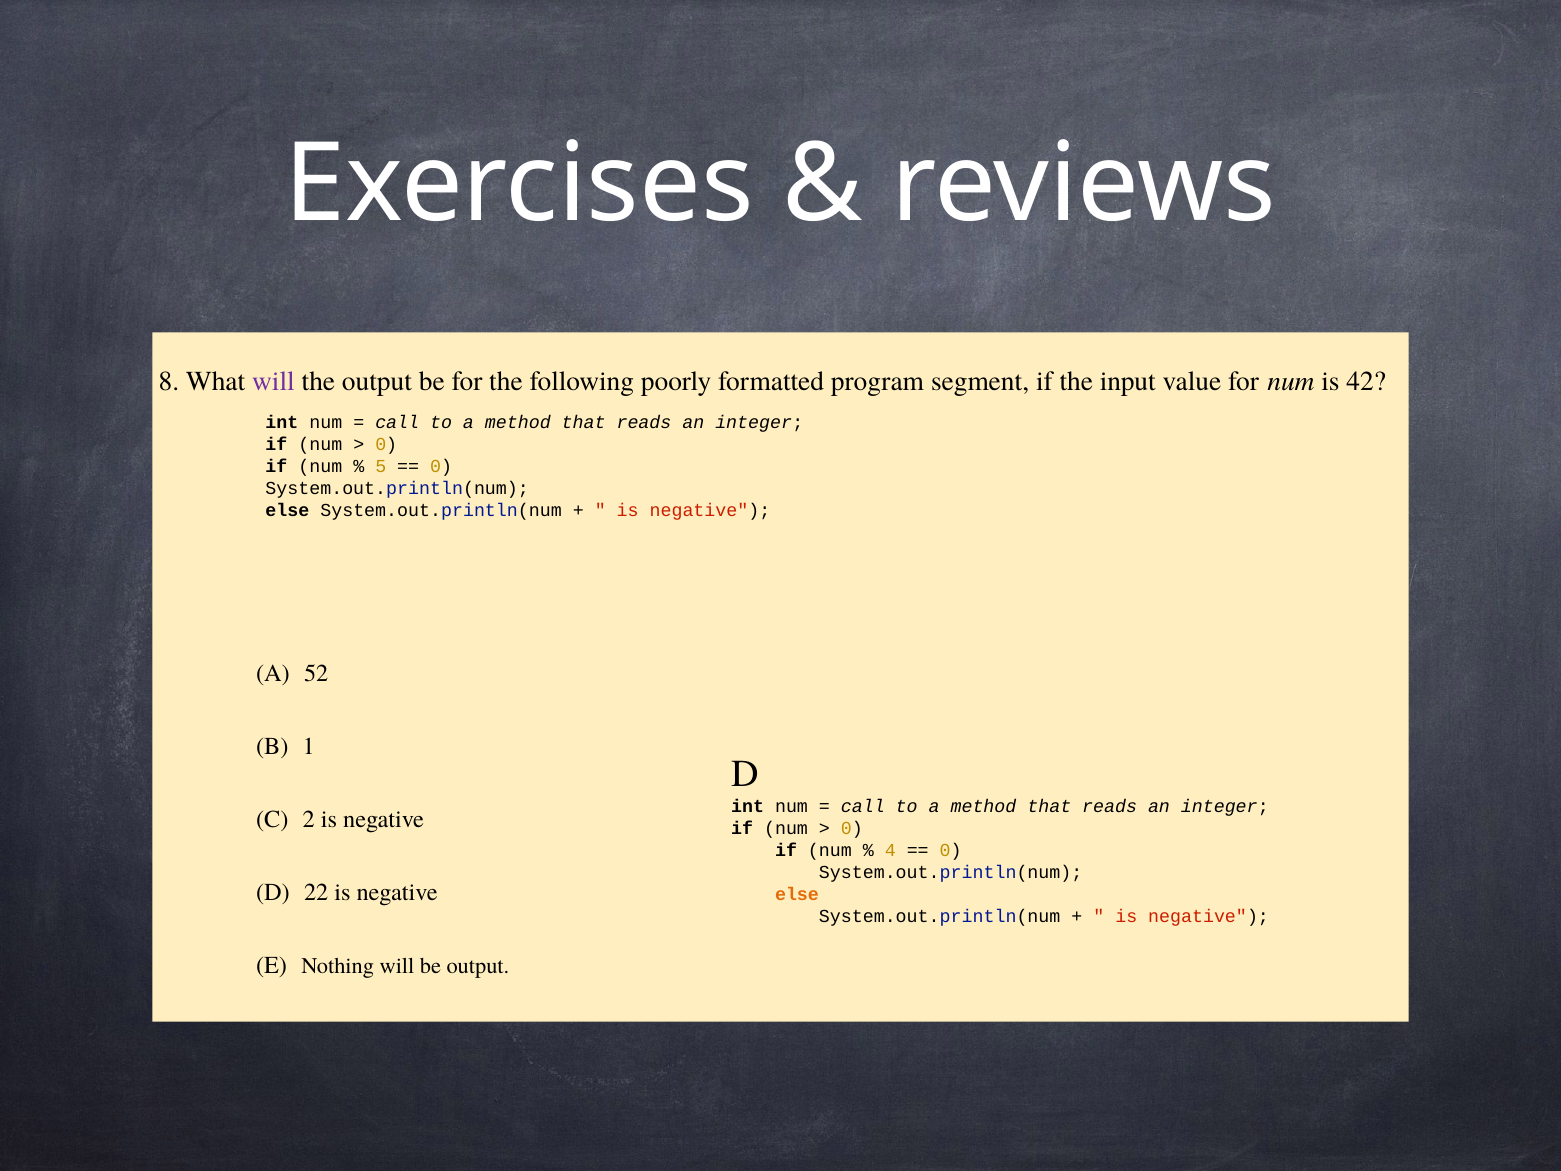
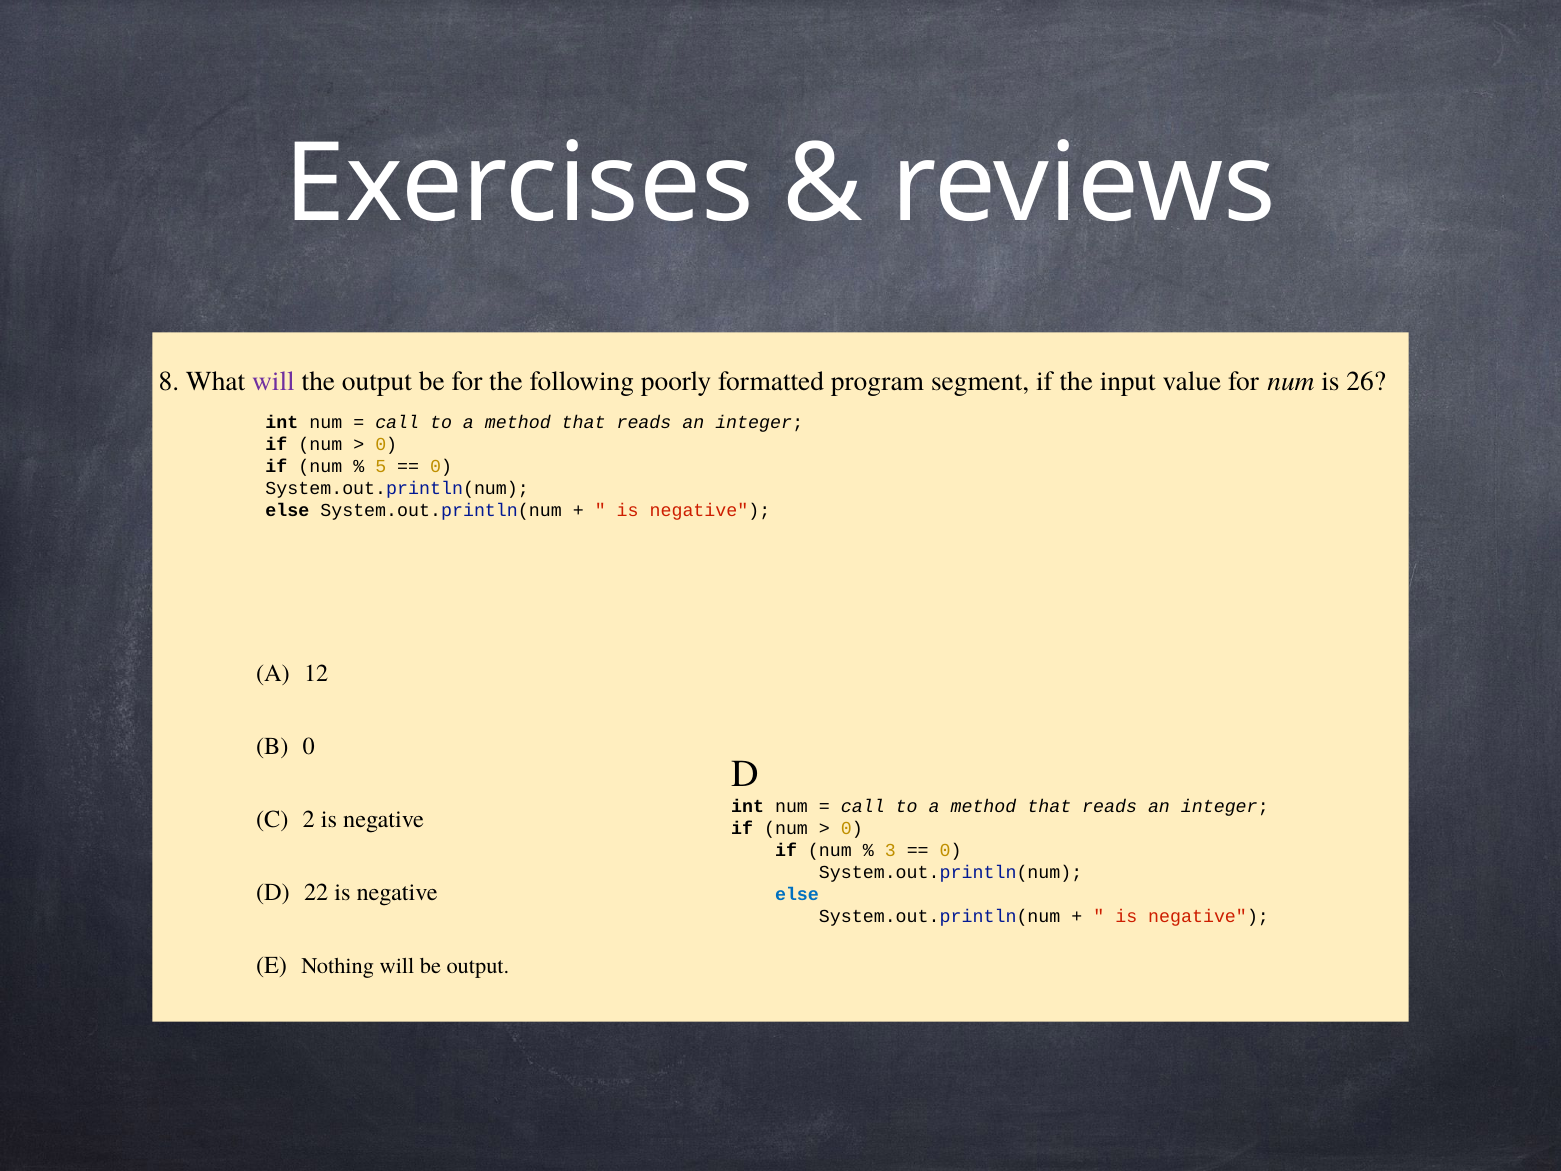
42: 42 -> 26 (1366, 382)
52: 52 -> 12 (316, 673)
B 1: 1 -> 0 (309, 746)
4: 4 -> 3 (890, 850)
else colour: orange -> blue (797, 894)
